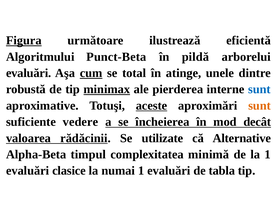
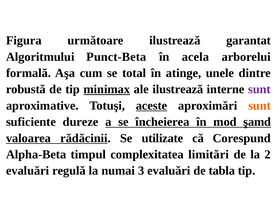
Figura underline: present -> none (24, 40)
eficientă: eficientă -> garantat (249, 40)
pildă: pildă -> acela (195, 57)
evaluări: evaluări -> formală (29, 73)
cum underline: present -> none (91, 73)
ale pierderea: pierderea -> ilustrează (178, 89)
sunt colour: blue -> purple (259, 89)
vedere: vedere -> dureze (81, 122)
decât: decât -> şamd (257, 122)
Alternative: Alternative -> Corespund (242, 138)
minimă: minimă -> limitări (209, 154)
la 1: 1 -> 2 (268, 154)
clasice: clasice -> regulă (69, 171)
numai 1: 1 -> 3 (141, 171)
